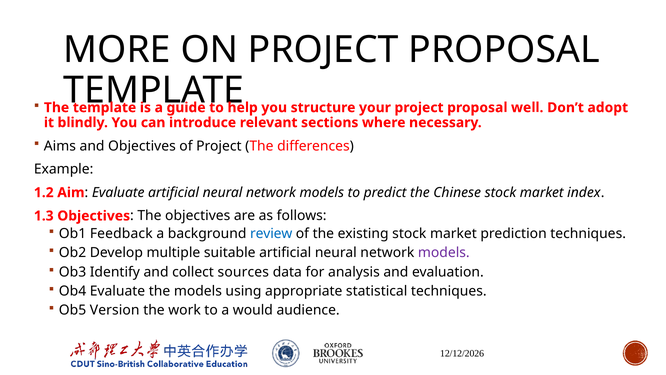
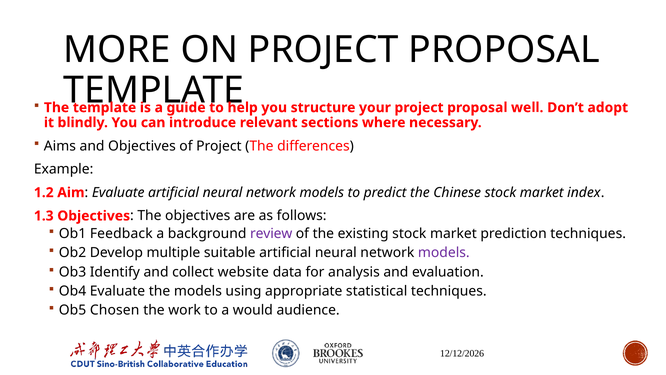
review colour: blue -> purple (271, 233)
sources: sources -> website (243, 272)
Version: Version -> Chosen (115, 310)
